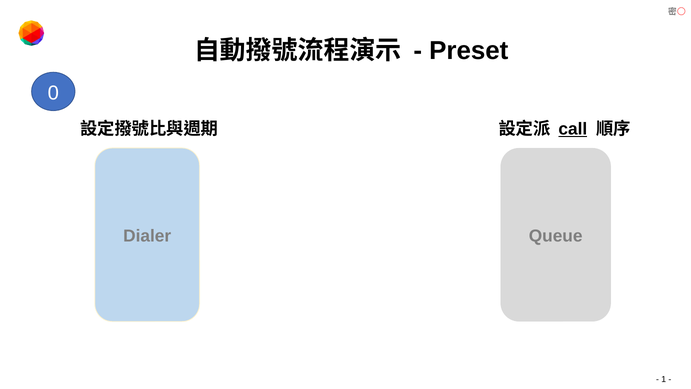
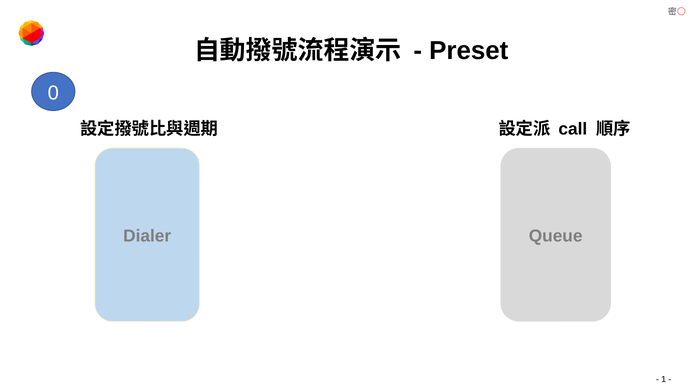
call underline: present -> none (573, 129)
